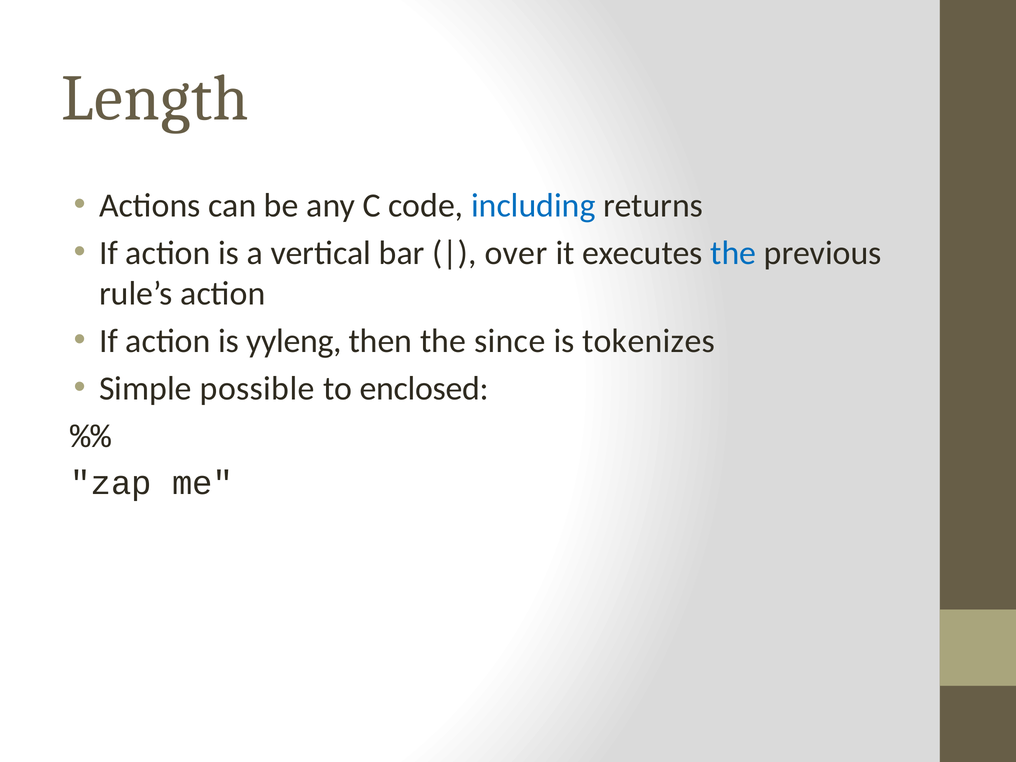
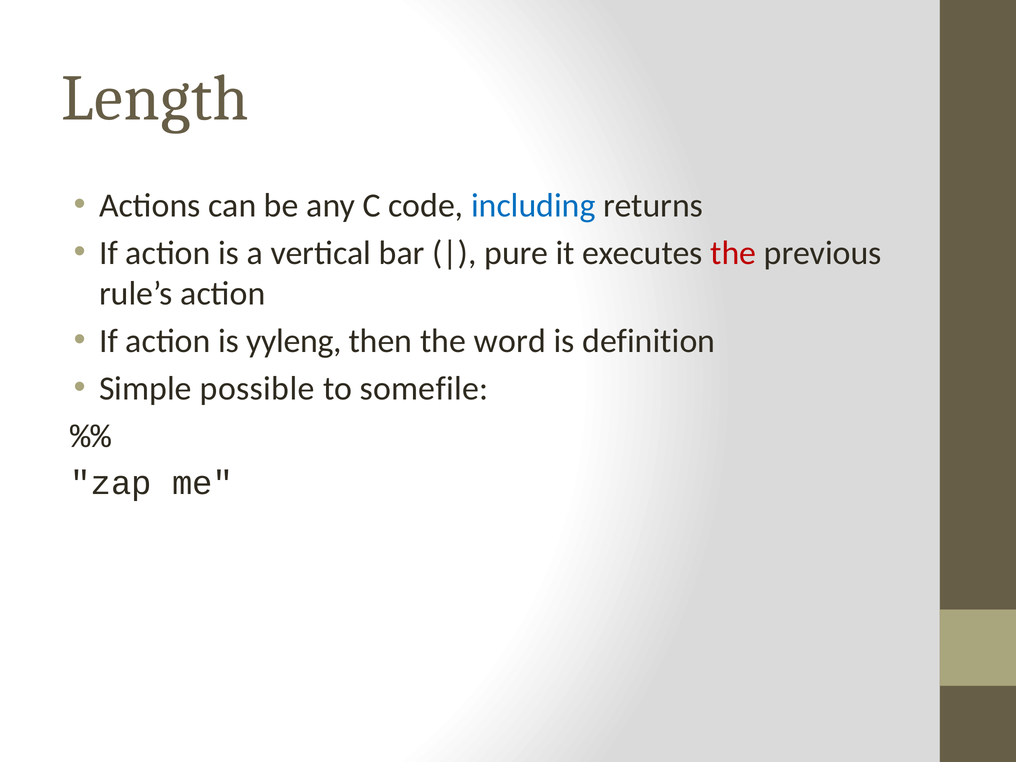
over: over -> pure (516, 253)
the colour: blue -> red (733, 253)
since: since -> word (510, 341)
tokenizes: tokenizes -> definition (649, 341)
enclosed: enclosed -> somefile (424, 388)
